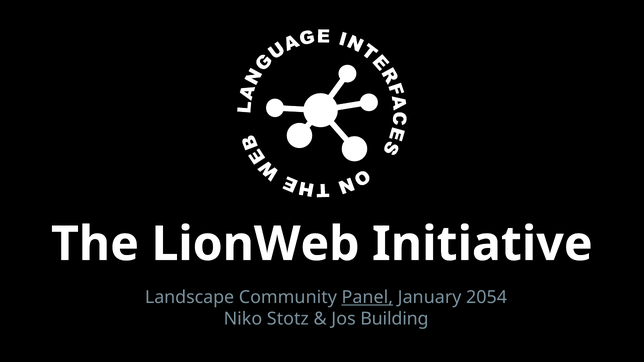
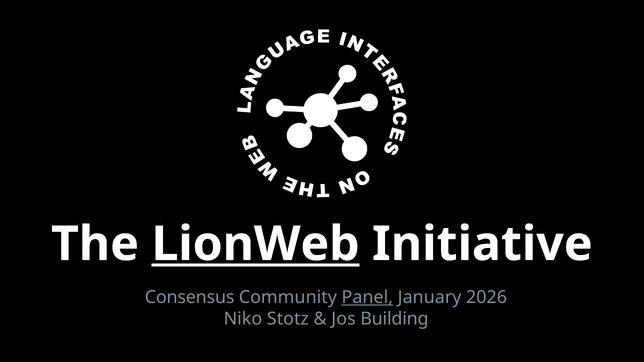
LionWeb underline: none -> present (256, 244)
Landscape: Landscape -> Consensus (190, 297)
2054: 2054 -> 2026 (487, 297)
